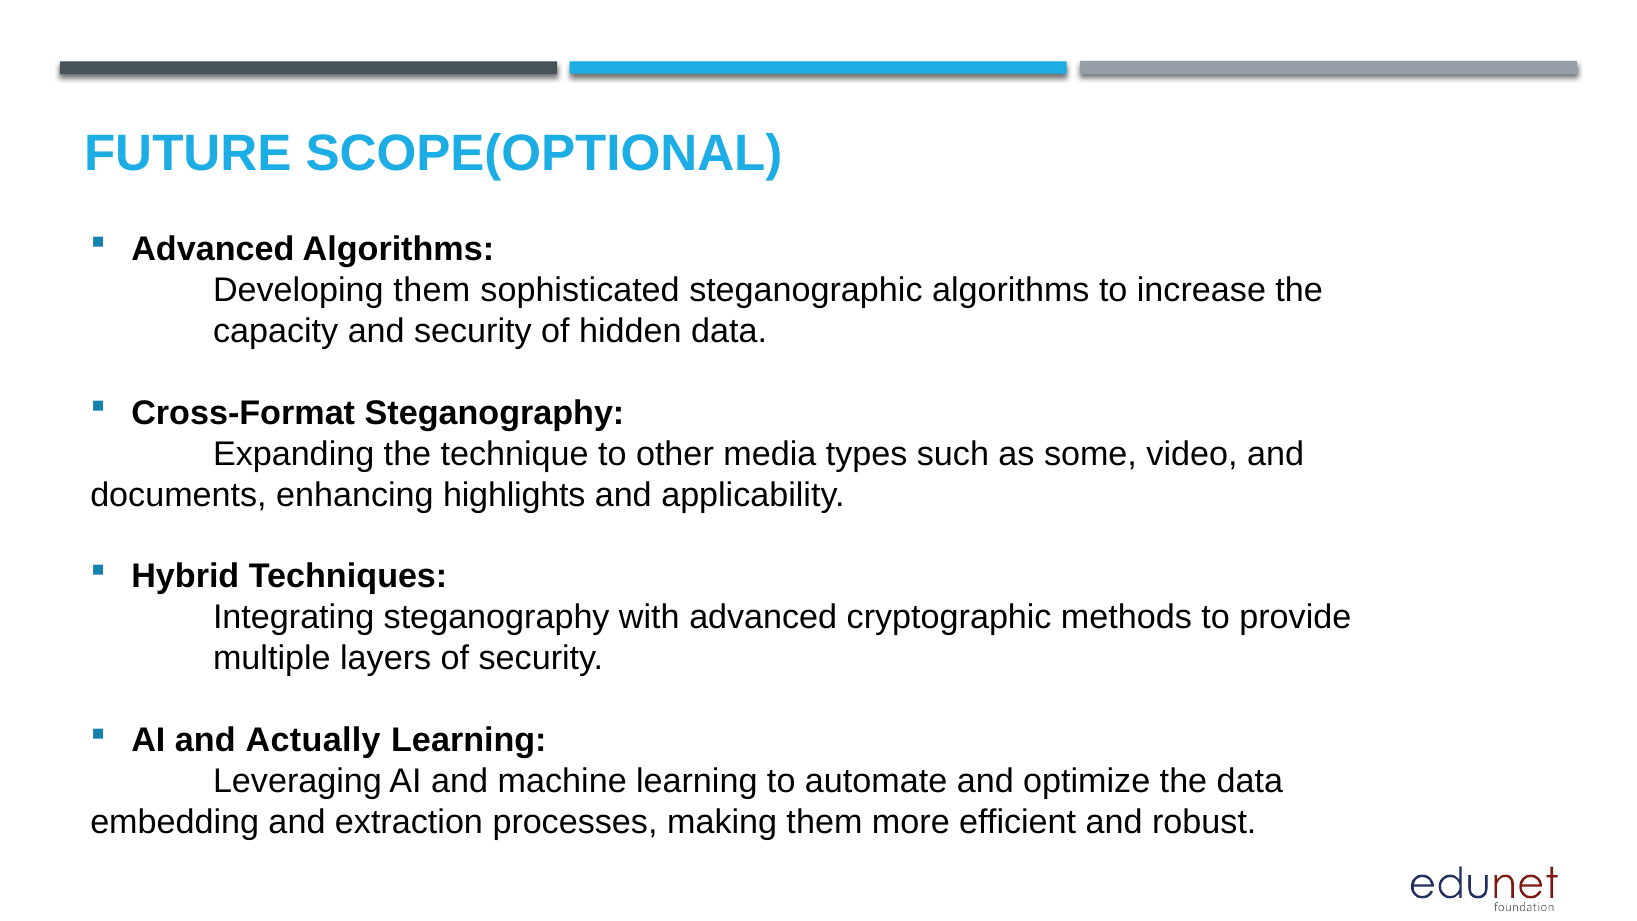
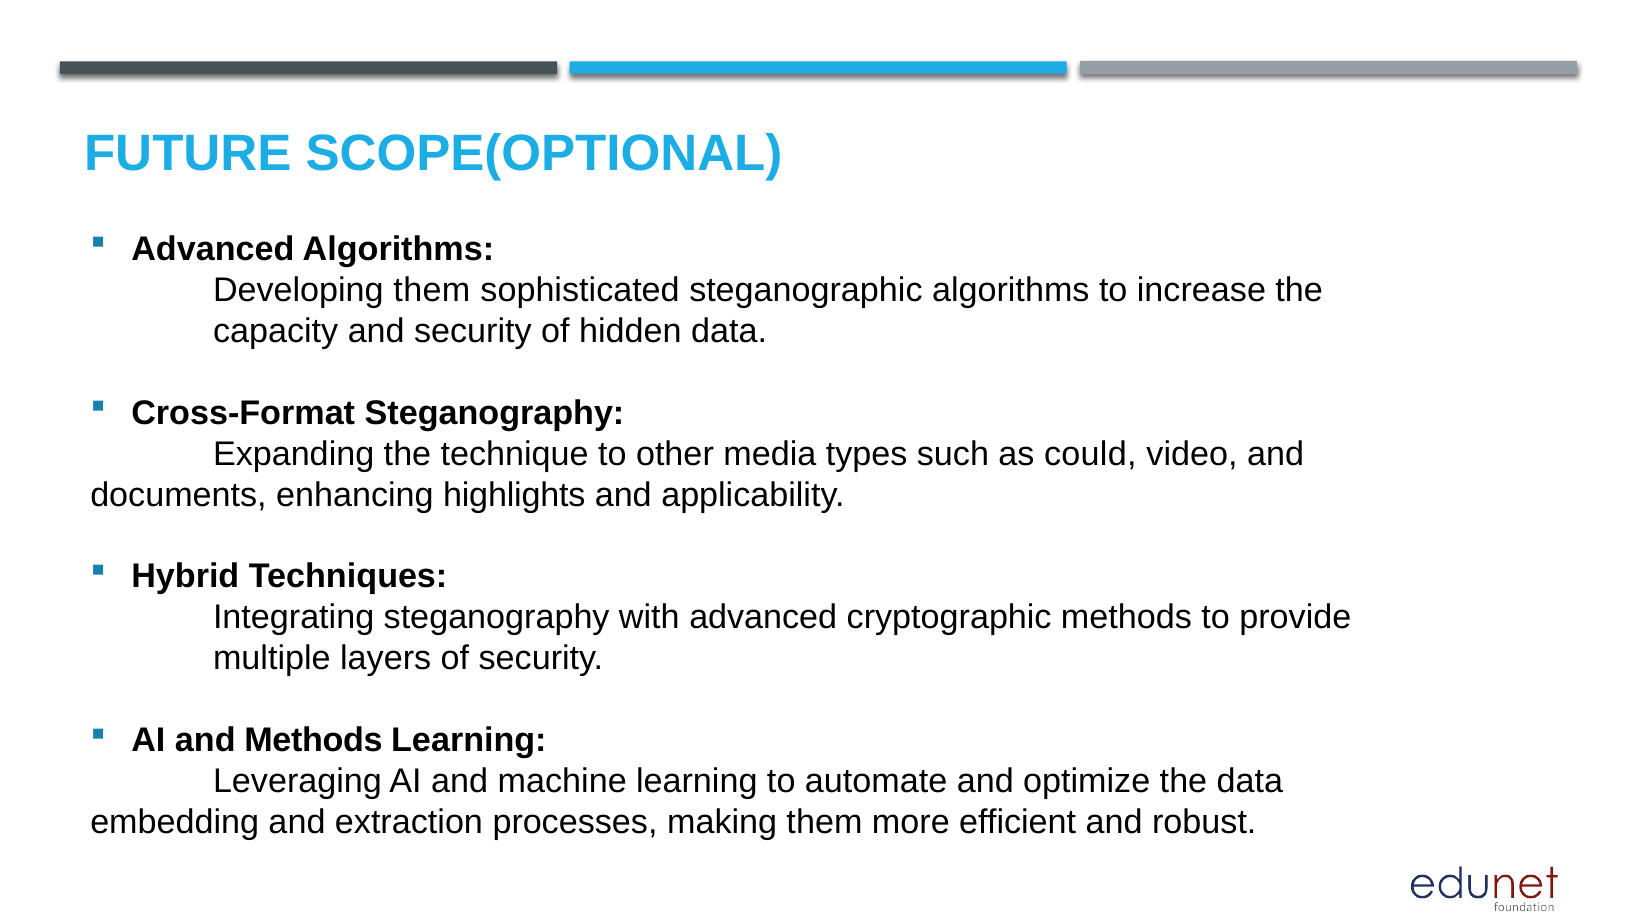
some: some -> could (1090, 454)
and Actually: Actually -> Methods (313, 740)
